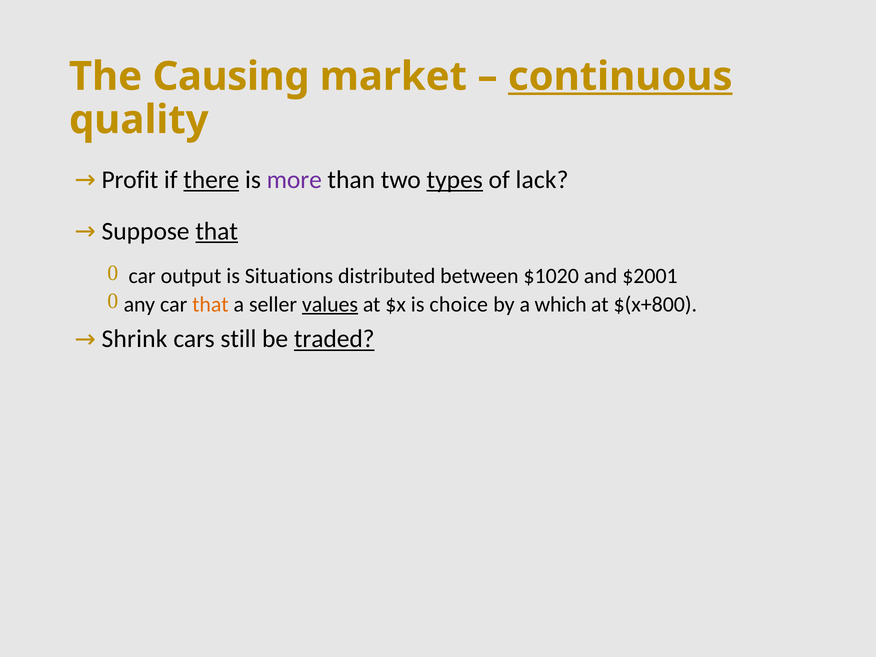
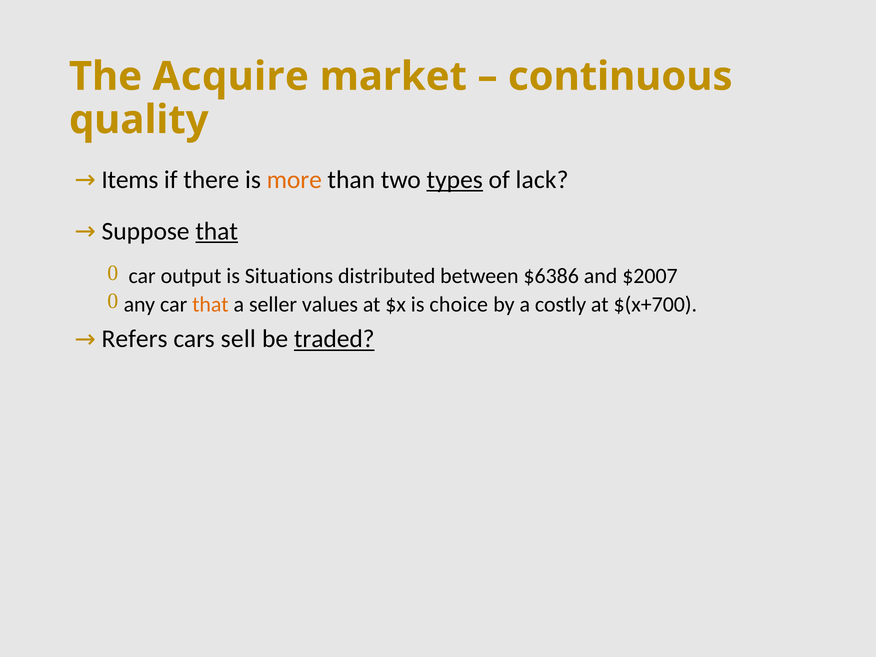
Causing: Causing -> Acquire (231, 77)
continuous underline: present -> none (620, 77)
Profit: Profit -> Items (130, 180)
there underline: present -> none (211, 180)
more colour: purple -> orange (294, 180)
$1020: $1020 -> $6386 (551, 276)
$2001: $2001 -> $2007 (650, 276)
values underline: present -> none (330, 304)
which: which -> costly (561, 304)
$(x+800: $(x+800 -> $(x+700 (655, 304)
Shrink: Shrink -> Refers (135, 339)
still: still -> sell (238, 339)
